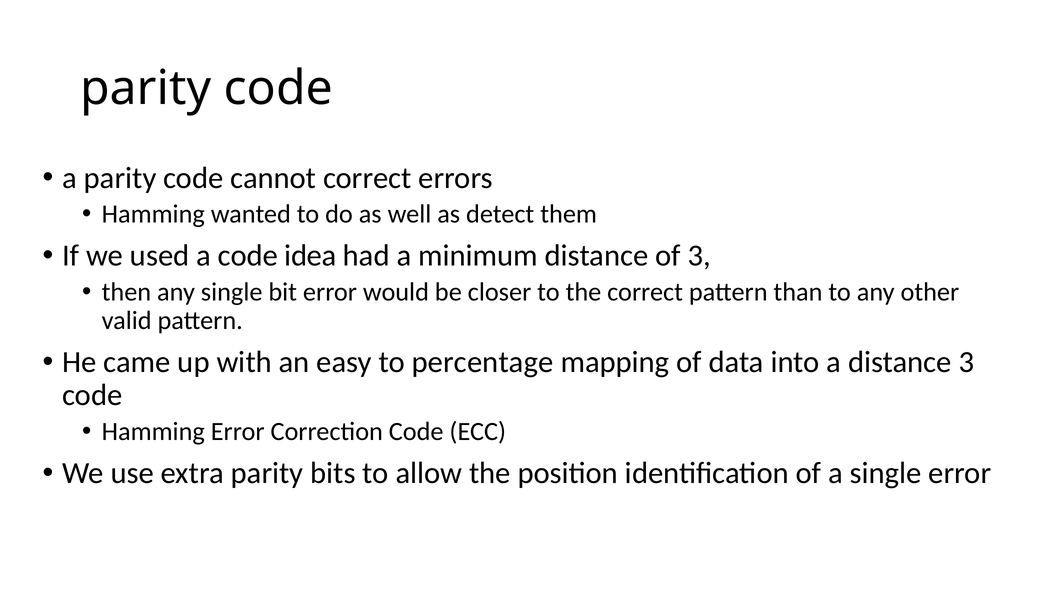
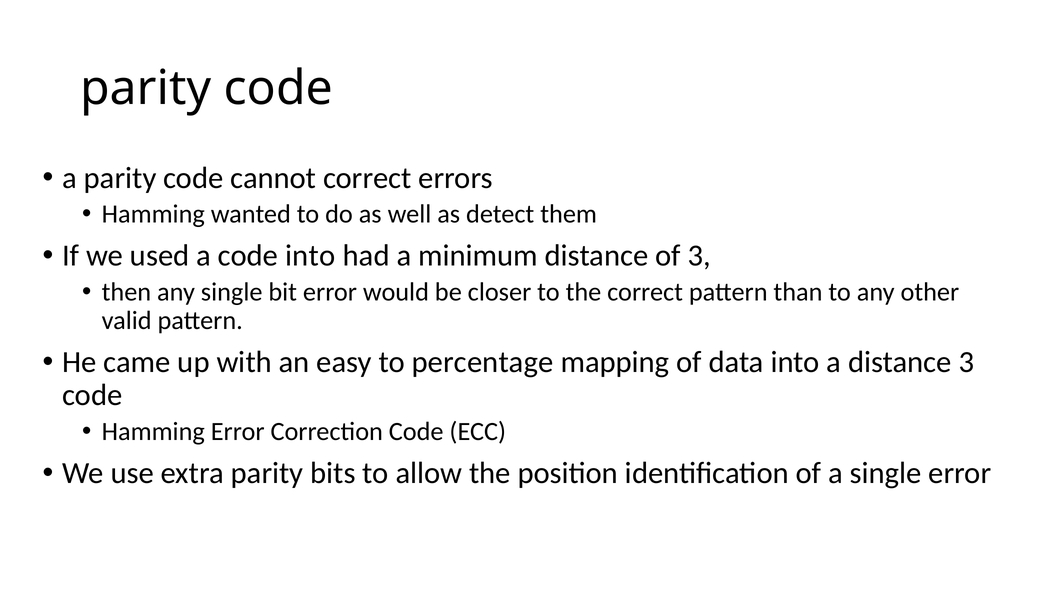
code idea: idea -> into (310, 256)
